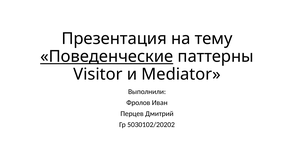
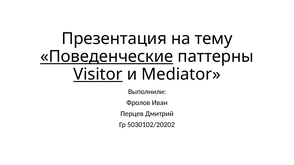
Visitor underline: none -> present (98, 75)
